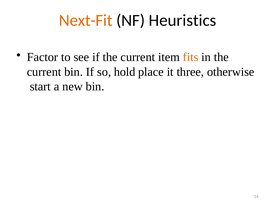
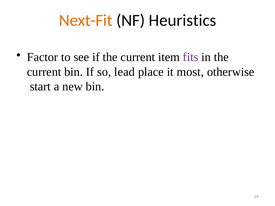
fits colour: orange -> purple (191, 57)
hold: hold -> lead (125, 72)
three: three -> most (190, 72)
